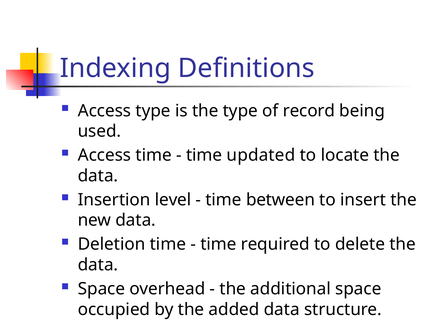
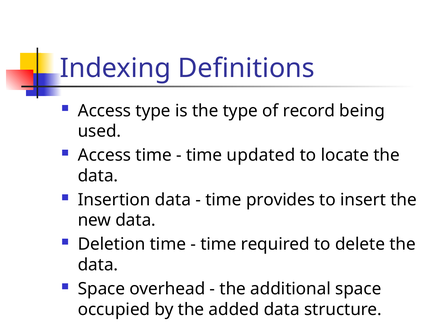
Insertion level: level -> data (173, 200)
between: between -> provides (280, 200)
